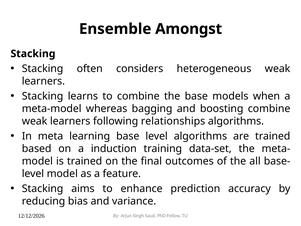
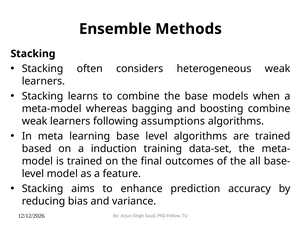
Amongst: Amongst -> Methods (189, 29)
relationships: relationships -> assumptions (173, 121)
